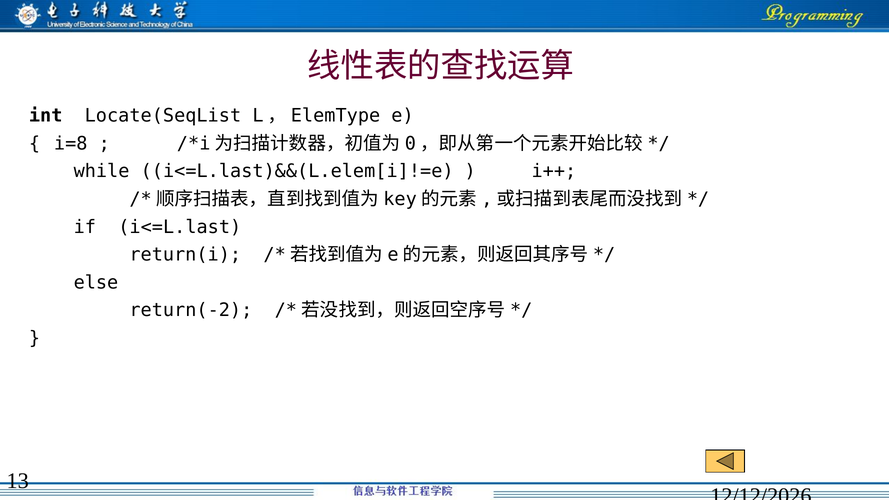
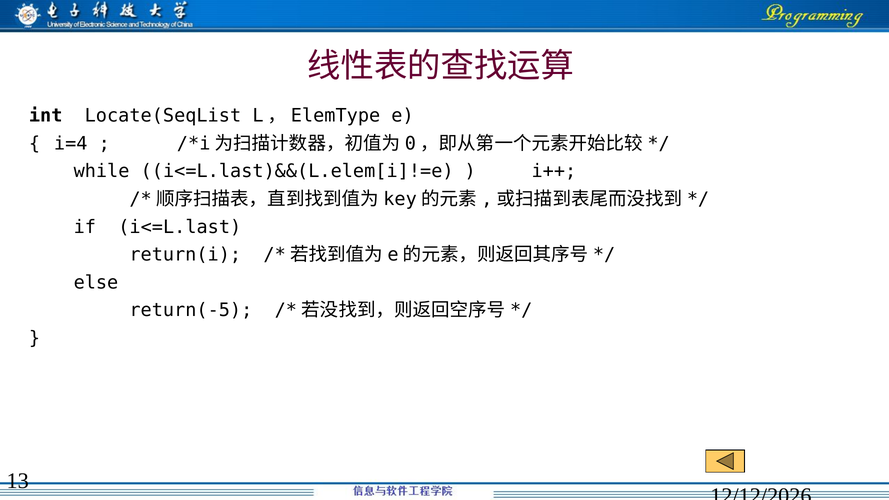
i=8: i=8 -> i=4 (71, 144)
return(-2: return(-2 -> return(-5 (191, 310)
